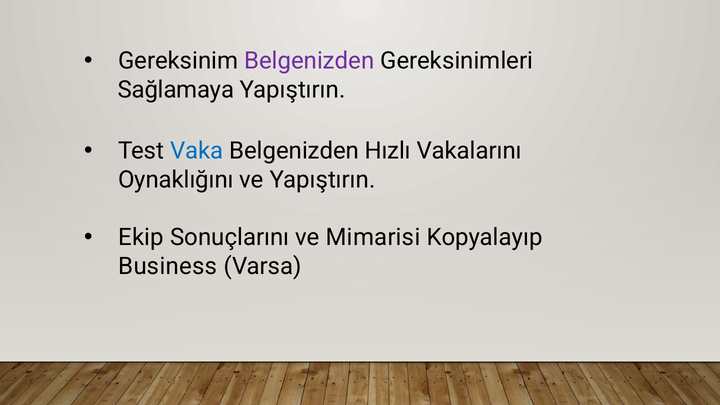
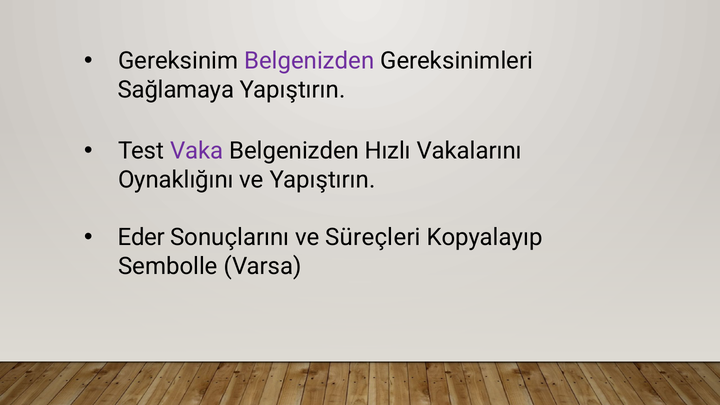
Vaka colour: blue -> purple (197, 151)
Ekip: Ekip -> Eder (141, 237)
Mimarisi: Mimarisi -> Süreçleri (373, 237)
Business: Business -> Sembolle (168, 266)
